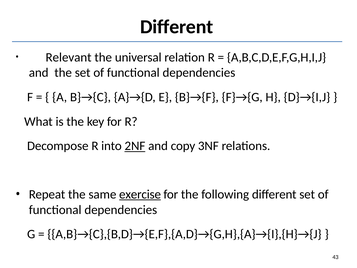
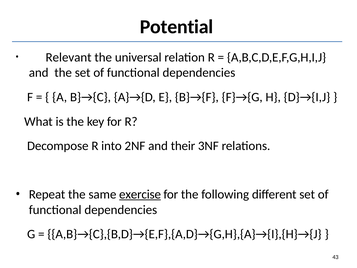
Different: Different -> Potential (177, 27)
2NF underline: present -> none (135, 146)
copy: copy -> their (183, 146)
